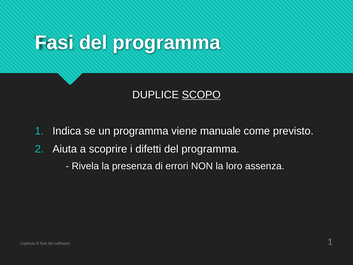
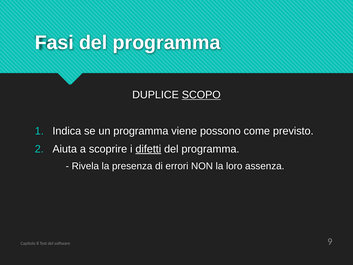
manuale: manuale -> possono (220, 131)
difetti underline: none -> present (148, 149)
software 1: 1 -> 9 (330, 241)
